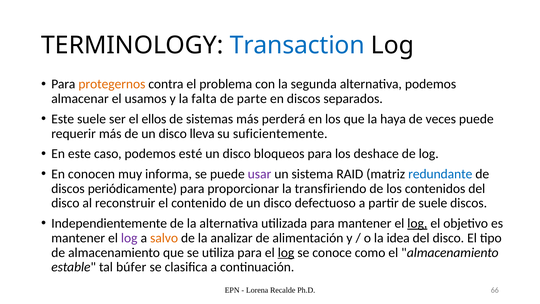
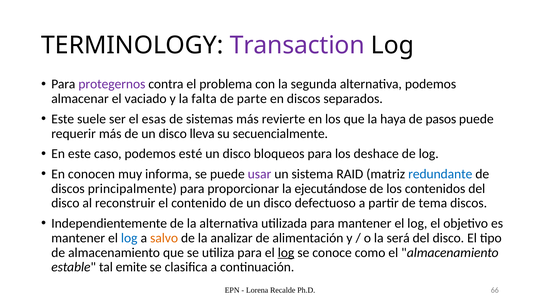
Transaction colour: blue -> purple (297, 45)
protegernos colour: orange -> purple (112, 84)
usamos: usamos -> vaciado (146, 99)
ellos: ellos -> esas (154, 119)
perderá: perderá -> revierte (283, 119)
veces: veces -> pasos (441, 119)
suficientemente: suficientemente -> secuencialmente (280, 133)
periódicamente: periódicamente -> principalmente (132, 188)
transfiriendo: transfiriendo -> ejecutándose (331, 188)
de suele: suele -> tema (433, 203)
log underline: present -> none (417, 223)
log colour: purple -> blue (129, 238)
idea: idea -> será (398, 238)
búfer: búfer -> emite (131, 267)
